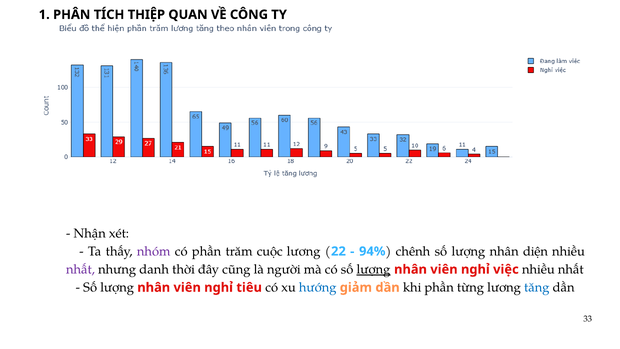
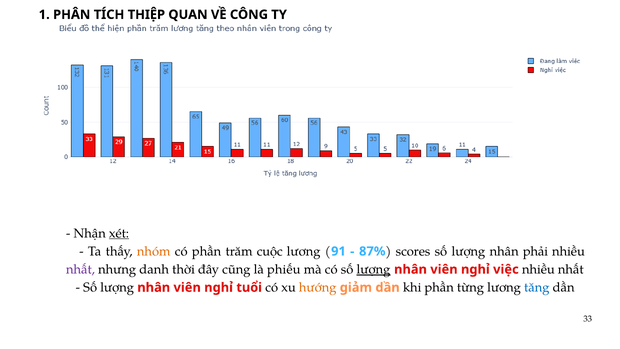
xét underline: none -> present (119, 233)
nhóm colour: purple -> orange (154, 251)
22: 22 -> 91 (338, 251)
94%: 94% -> 87% (372, 251)
chênh: chênh -> scores (413, 251)
diện: diện -> phải (535, 251)
người: người -> phiếu (284, 269)
tiêu: tiêu -> tuổi (249, 287)
hướng colour: blue -> orange (318, 287)
